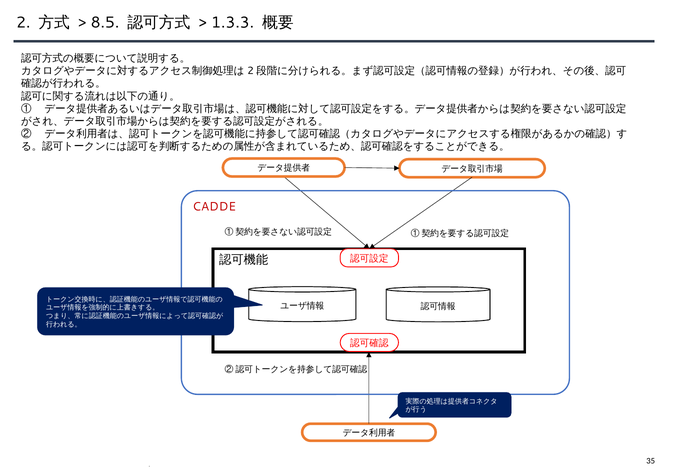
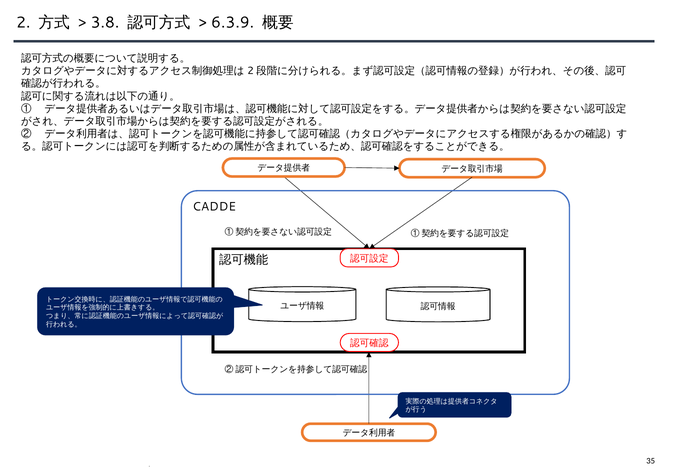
8.5: 8.5 -> 3.8 (105, 23)
1.3.3: 1.3.3 -> 6.3.9 (233, 23)
CADDE colour: red -> black (214, 207)
